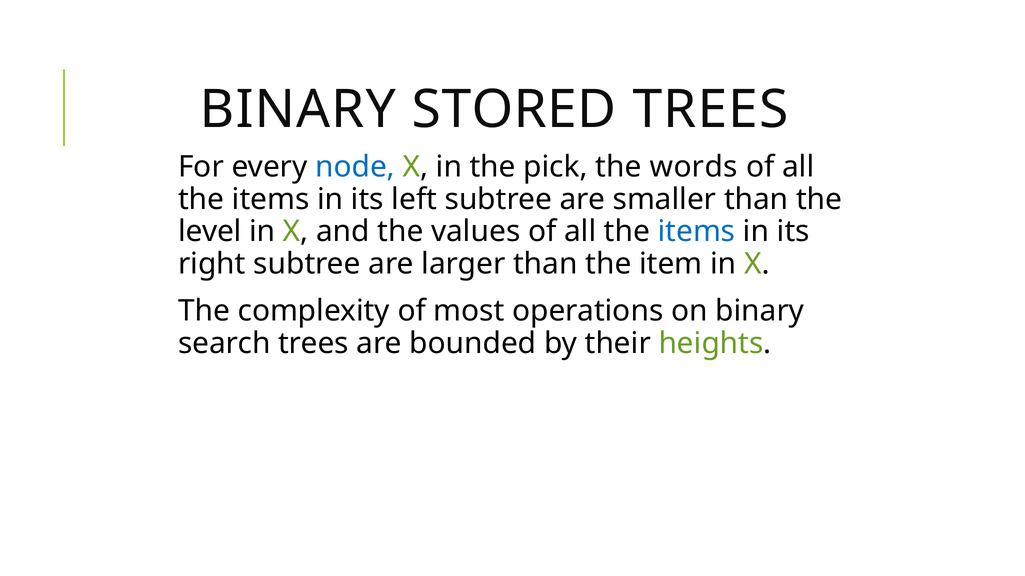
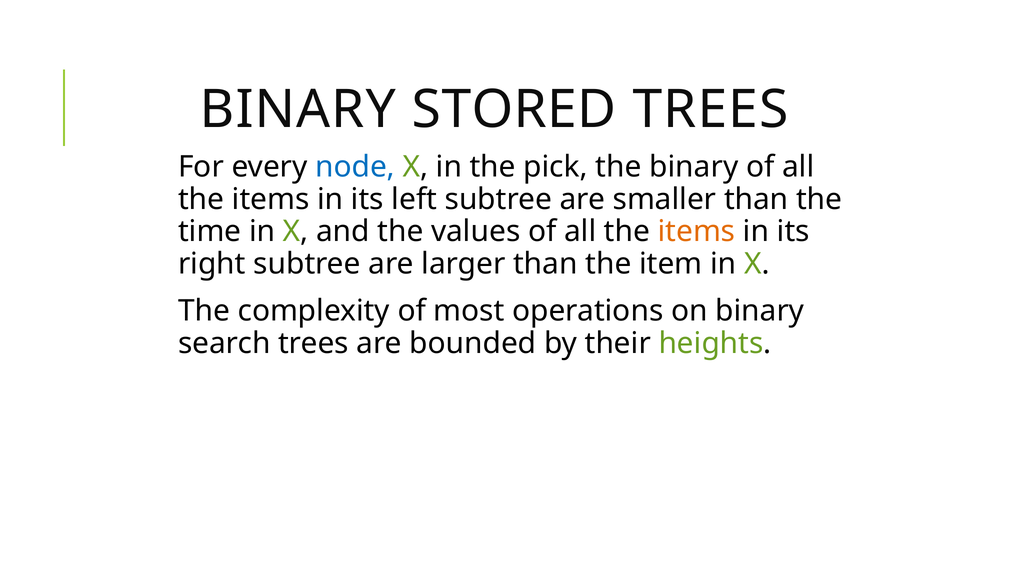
the words: words -> binary (694, 167)
level: level -> time (210, 232)
items colour: blue -> orange (697, 232)
